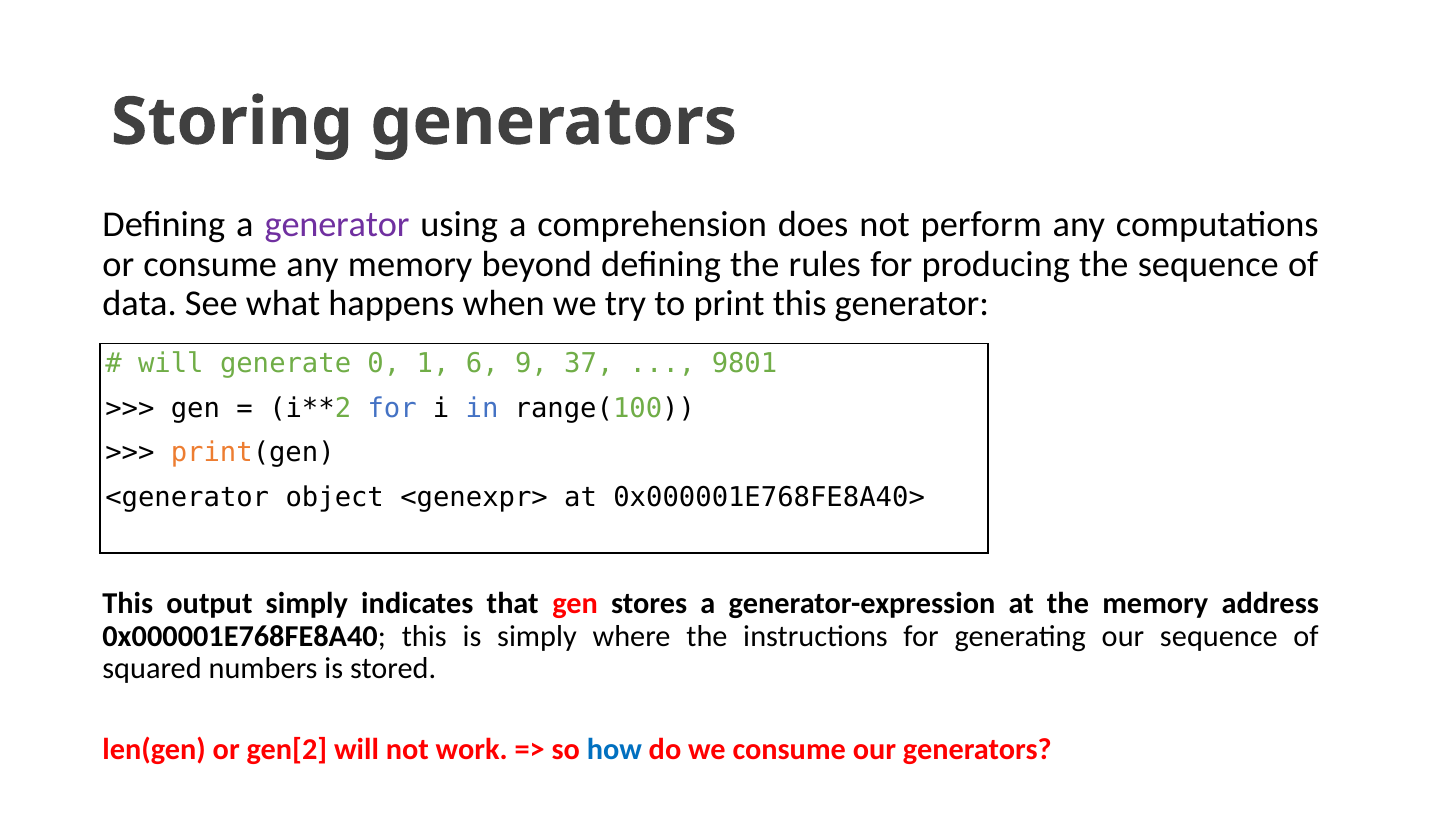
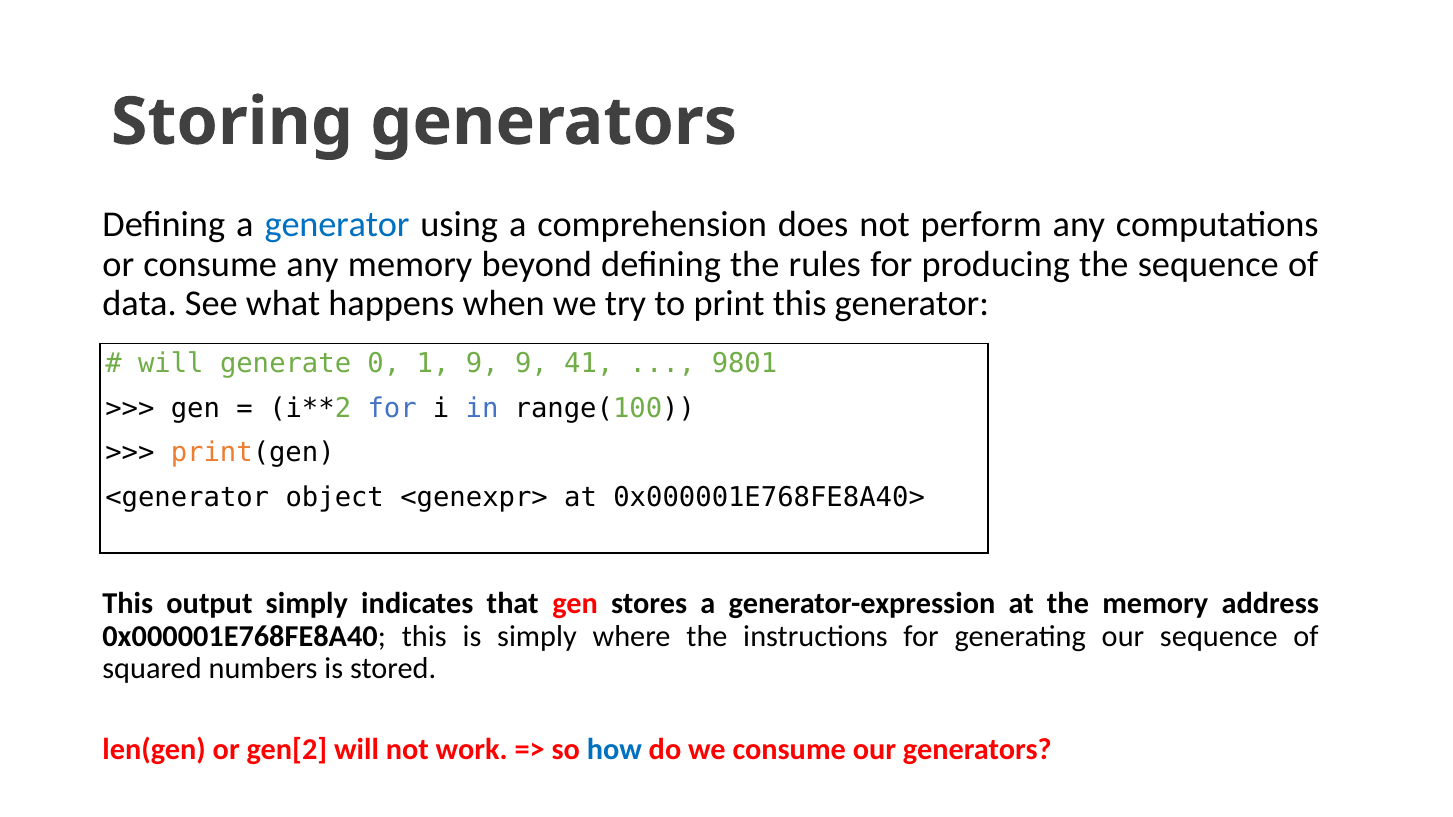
generator colour: purple -> blue (337, 225)
1 6: 6 -> 9 (482, 364)
37: 37 -> 41 (589, 364)
